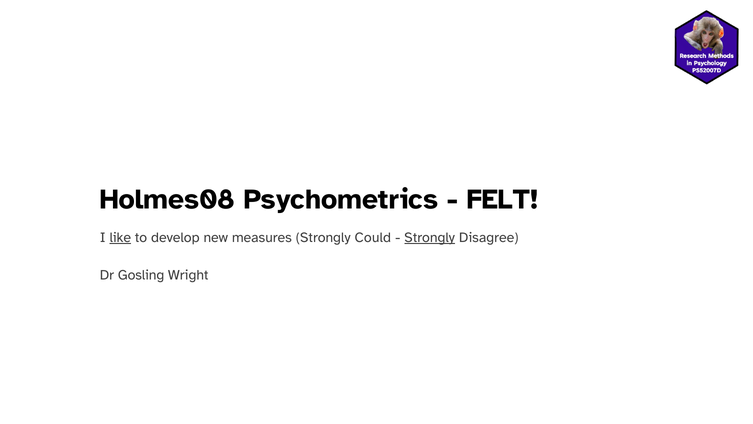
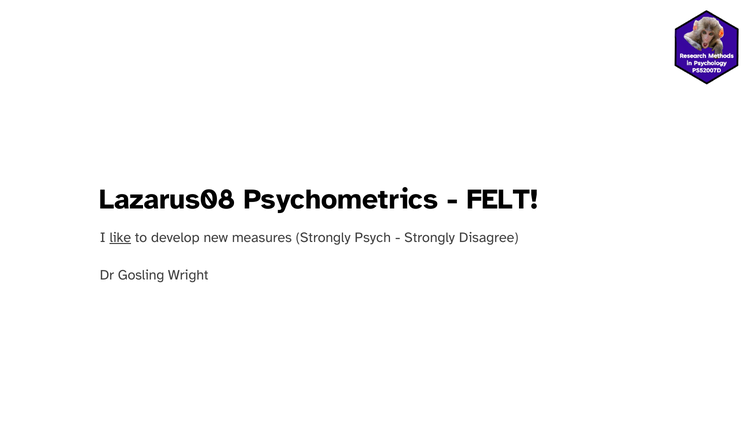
Holmes08: Holmes08 -> Lazarus08 (167, 199)
Could: Could -> Psych (373, 237)
Strongly underline: present -> none (430, 237)
